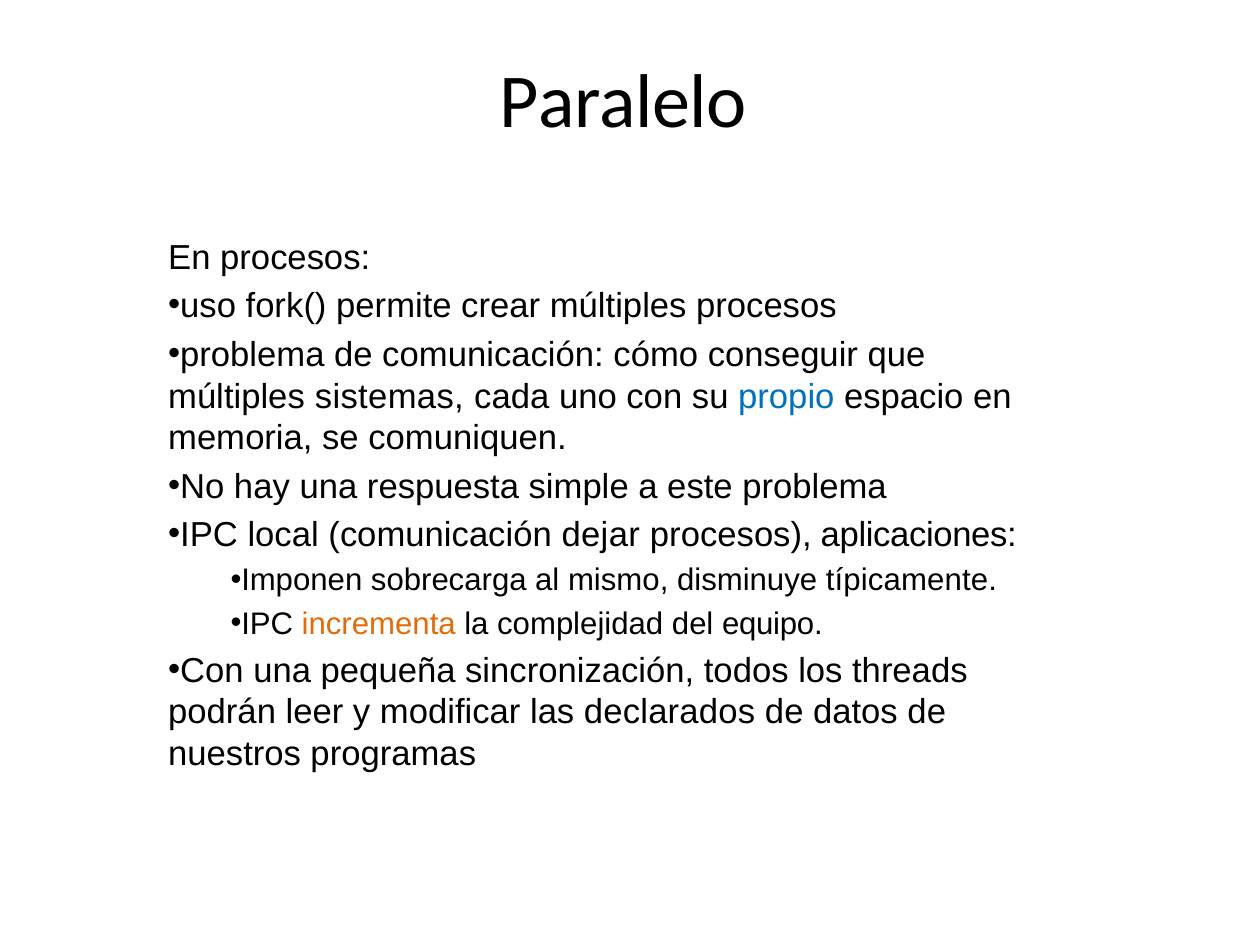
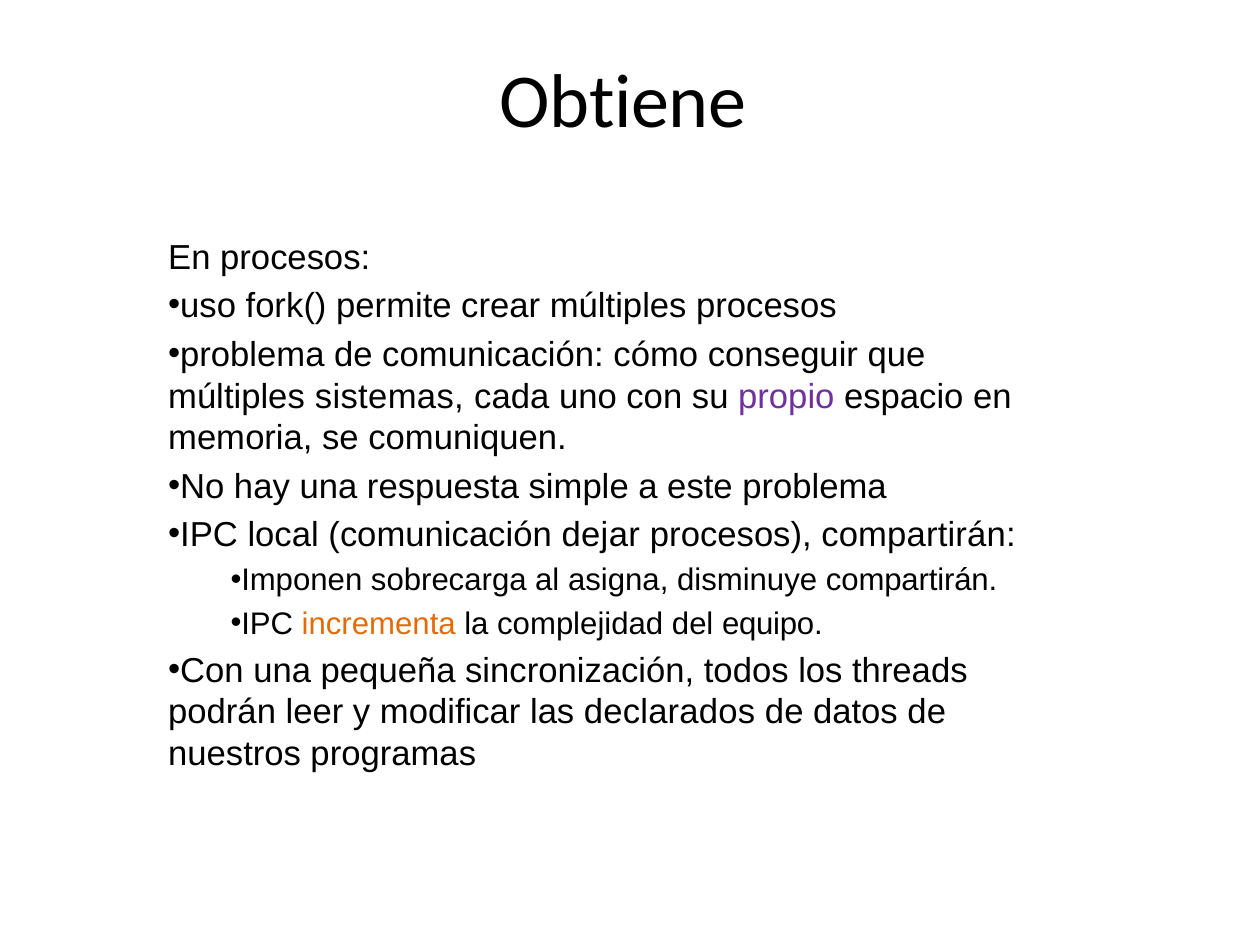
Paralelo: Paralelo -> Obtiene (623, 103)
propio colour: blue -> purple (786, 396)
procesos aplicaciones: aplicaciones -> compartirán (918, 535)
mismo: mismo -> asigna (618, 580)
disminuye típicamente: típicamente -> compartirán (912, 580)
